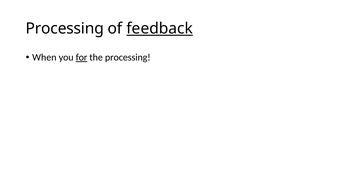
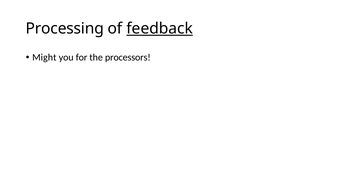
When: When -> Might (44, 57)
for underline: present -> none (82, 57)
the processing: processing -> processors (128, 57)
